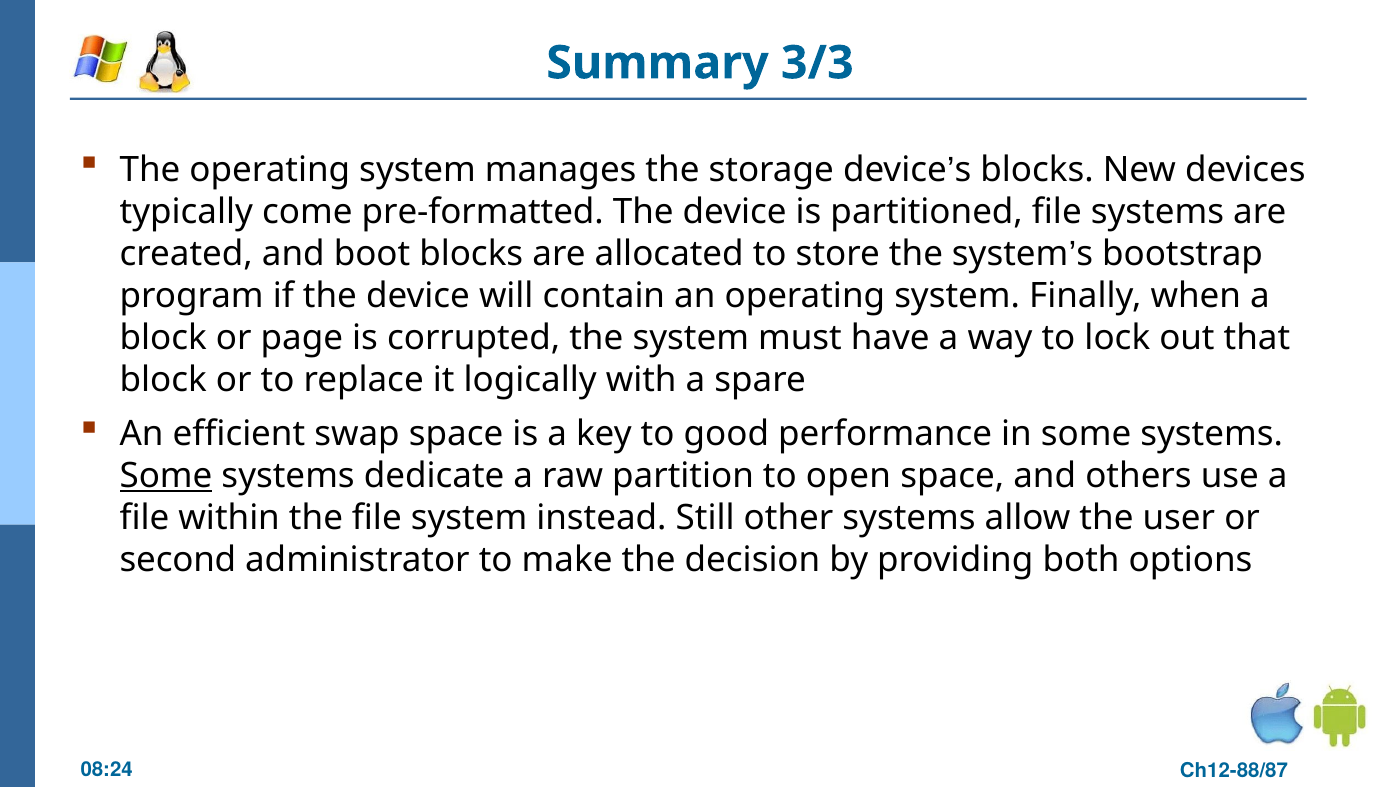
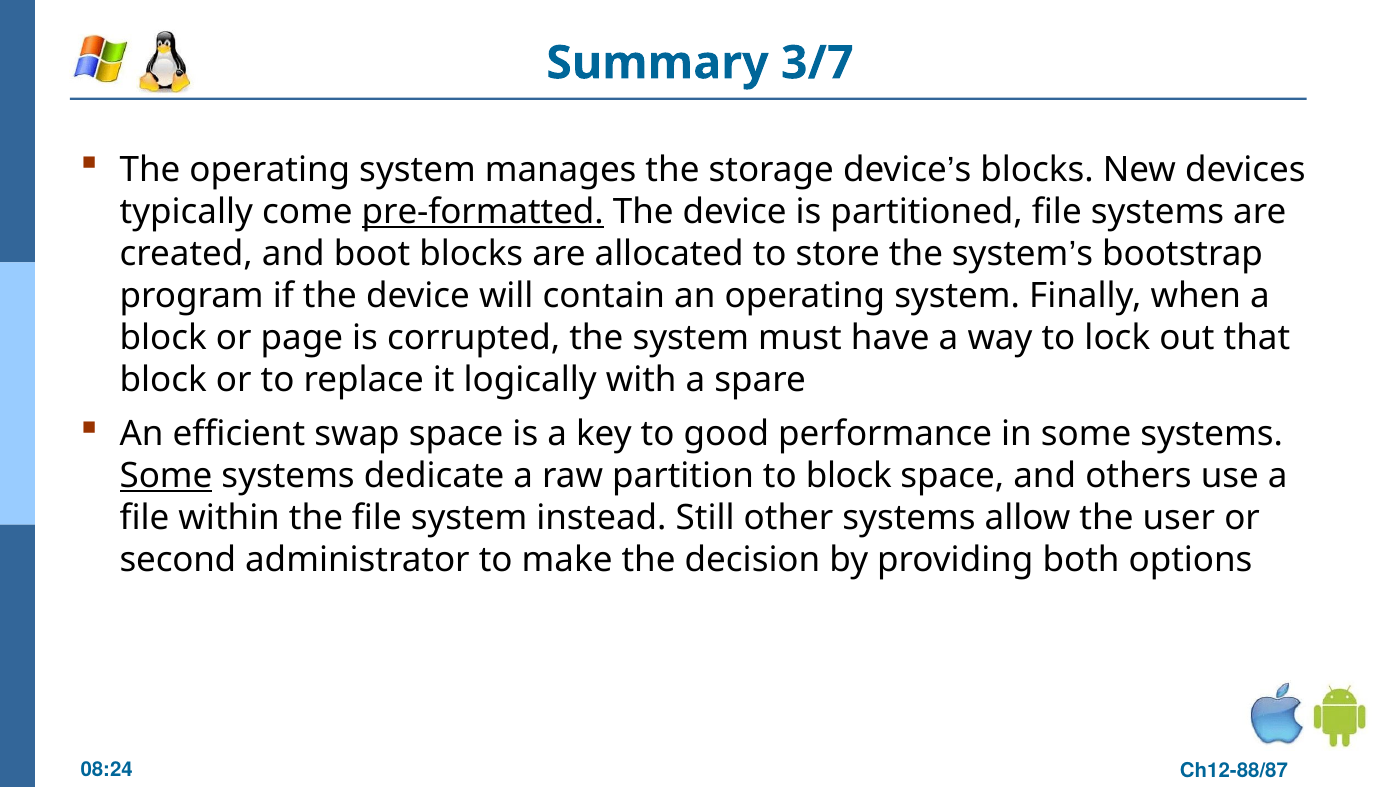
3/3: 3/3 -> 3/7 (817, 63)
pre-formatted underline: none -> present (483, 212)
to open: open -> block (849, 477)
